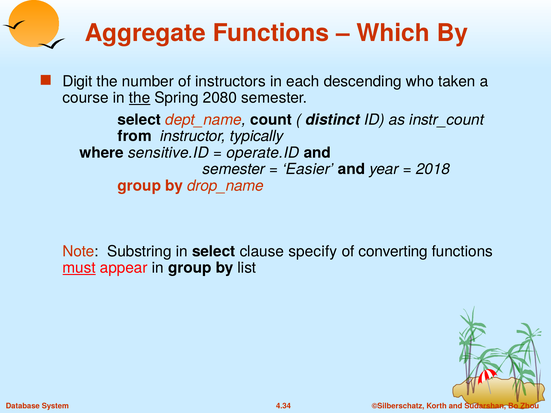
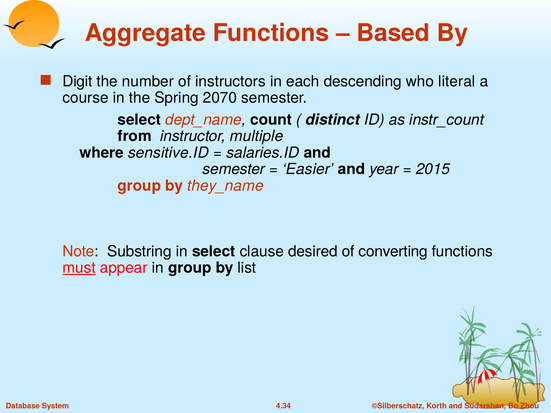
Which: Which -> Based (393, 33)
taken: taken -> literal (457, 81)
the underline: present -> none (140, 98)
2080: 2080 -> 2070 (220, 98)
typically: typically -> multiple (257, 136)
operate.ID: operate.ID -> salaries.ID (263, 153)
2018: 2018 -> 2015 (433, 169)
drop_name: drop_name -> they_name (225, 186)
specify: specify -> desired (313, 252)
